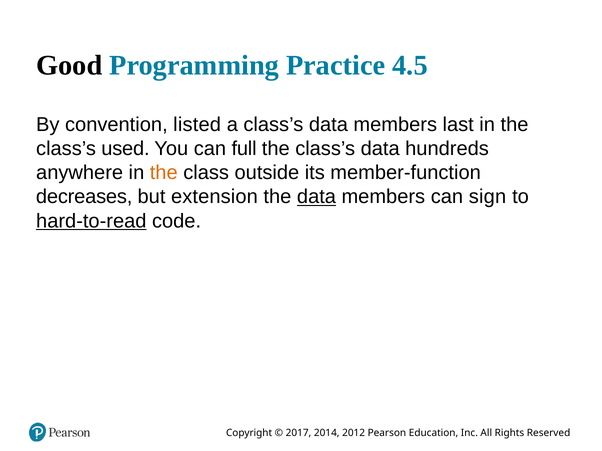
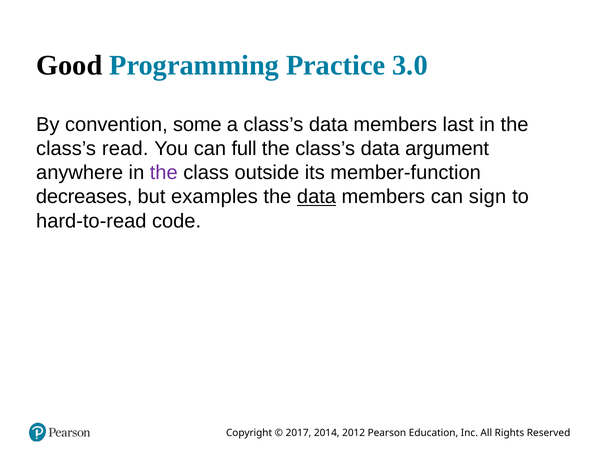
4.5: 4.5 -> 3.0 (410, 65)
listed: listed -> some (197, 125)
used: used -> read (125, 149)
hundreds: hundreds -> argument (447, 149)
the colour: orange -> purple (164, 173)
extension: extension -> examples (214, 197)
hard-to-read underline: present -> none (91, 221)
